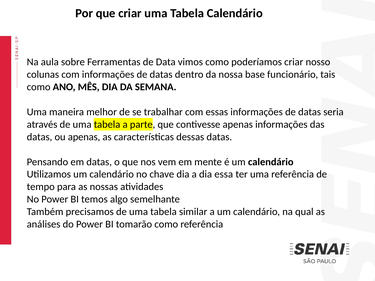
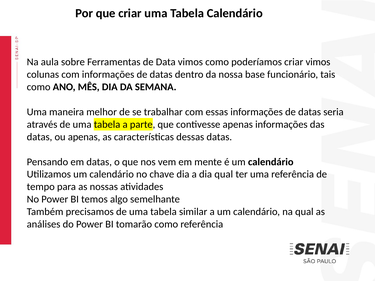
criar nosso: nosso -> vimos (318, 62)
dia essa: essa -> qual (224, 174)
